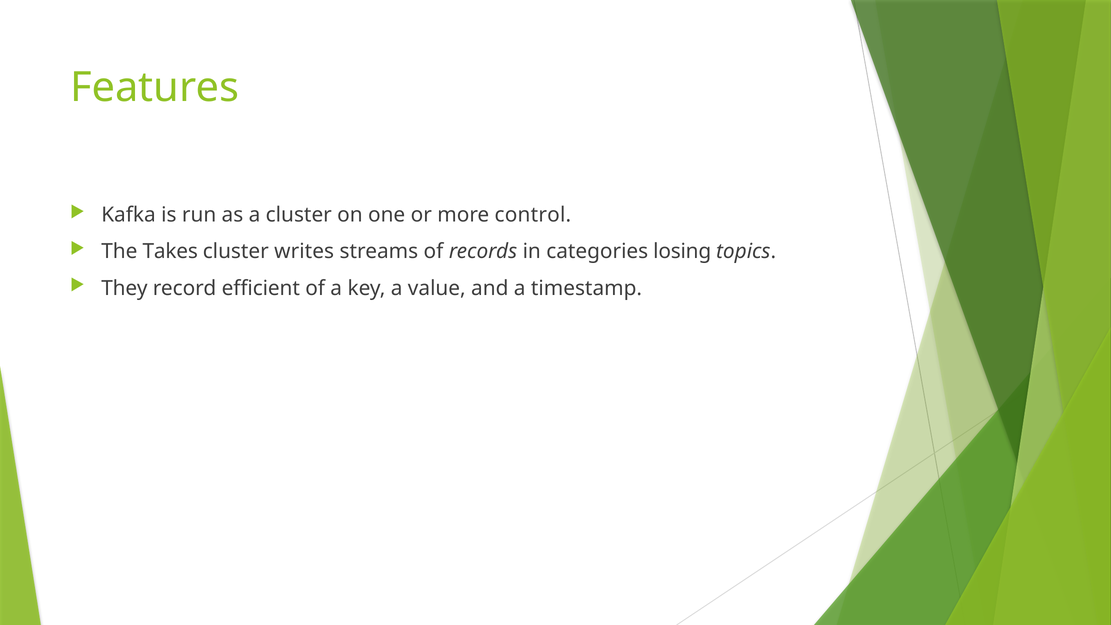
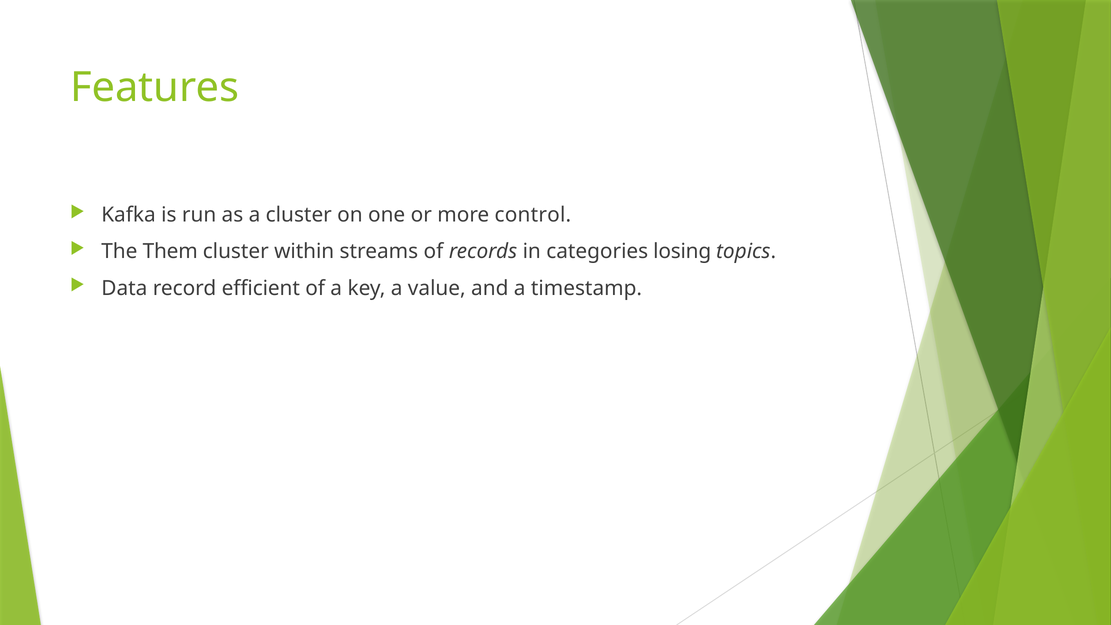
Takes: Takes -> Them (170, 252)
writes: writes -> within (304, 252)
They: They -> Data (124, 288)
